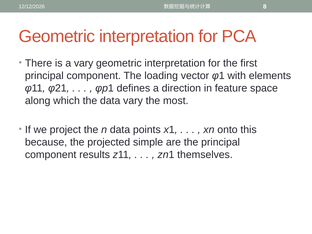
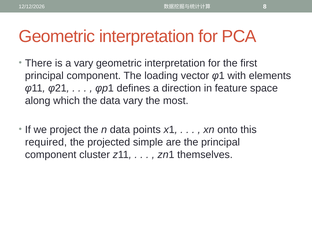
because: because -> required (46, 142)
results: results -> cluster (95, 155)
